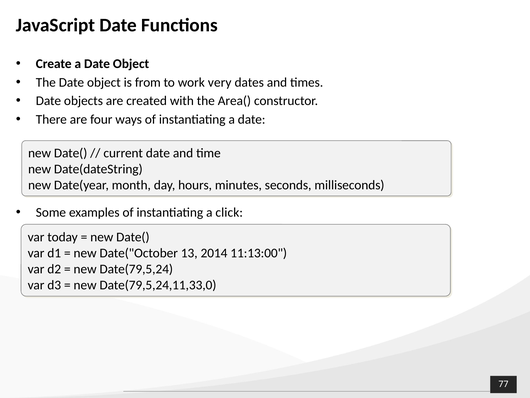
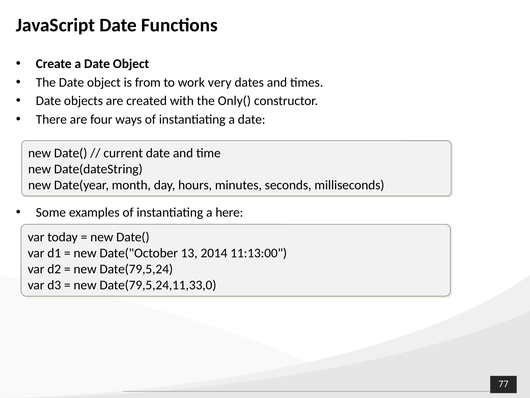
Area(: Area( -> Only( (234, 101)
click: click -> here (229, 212)
